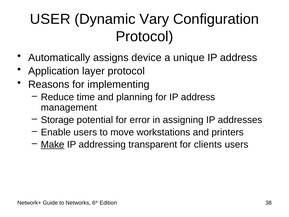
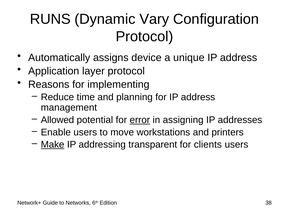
USER: USER -> RUNS (50, 19)
Storage: Storage -> Allowed (57, 120)
error underline: none -> present (140, 120)
